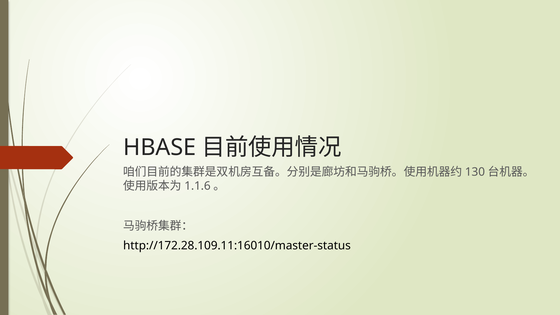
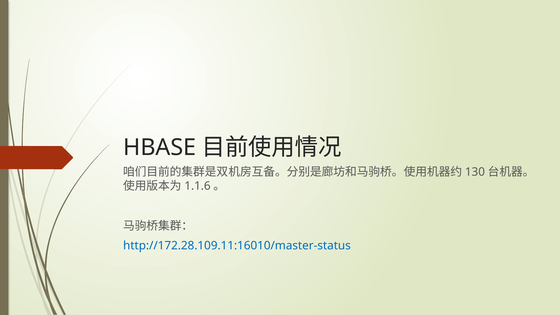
http://172.28.109.11:16010/master-status colour: black -> blue (237, 246)
